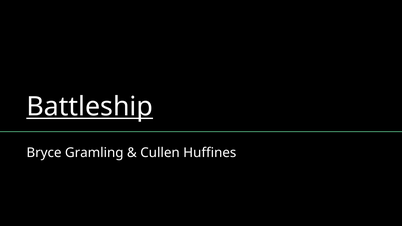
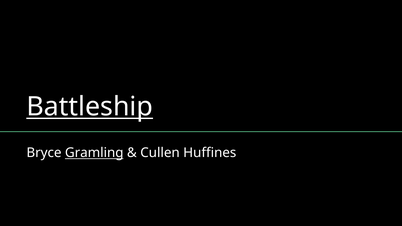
Gramling underline: none -> present (94, 153)
